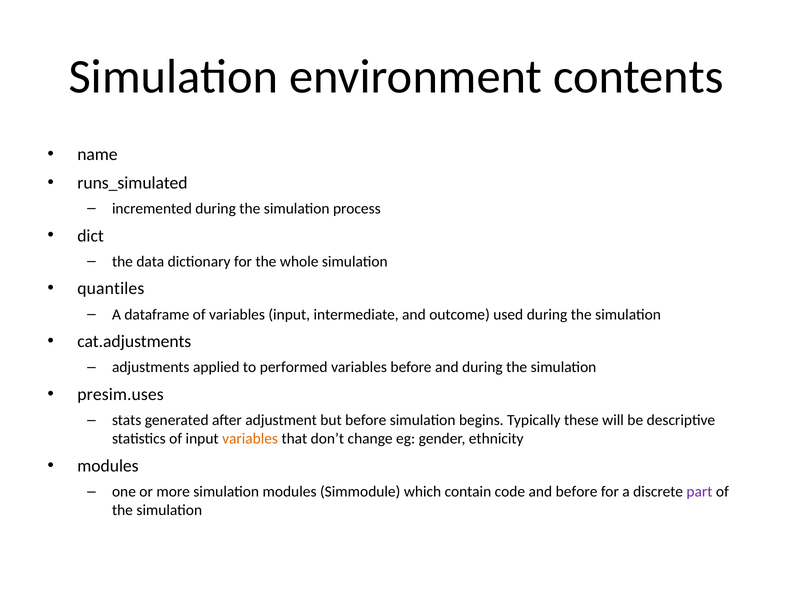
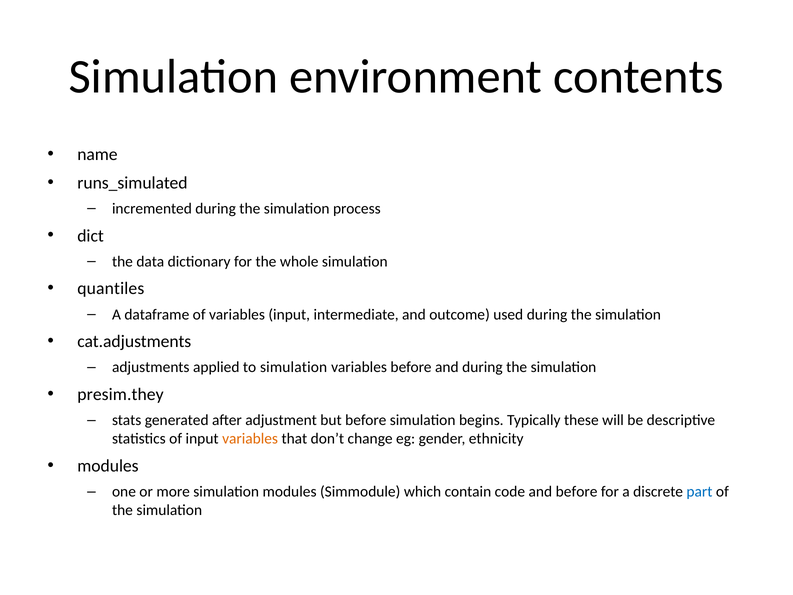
to performed: performed -> simulation (294, 367)
presim.uses: presim.uses -> presim.they (121, 394)
part colour: purple -> blue (699, 492)
